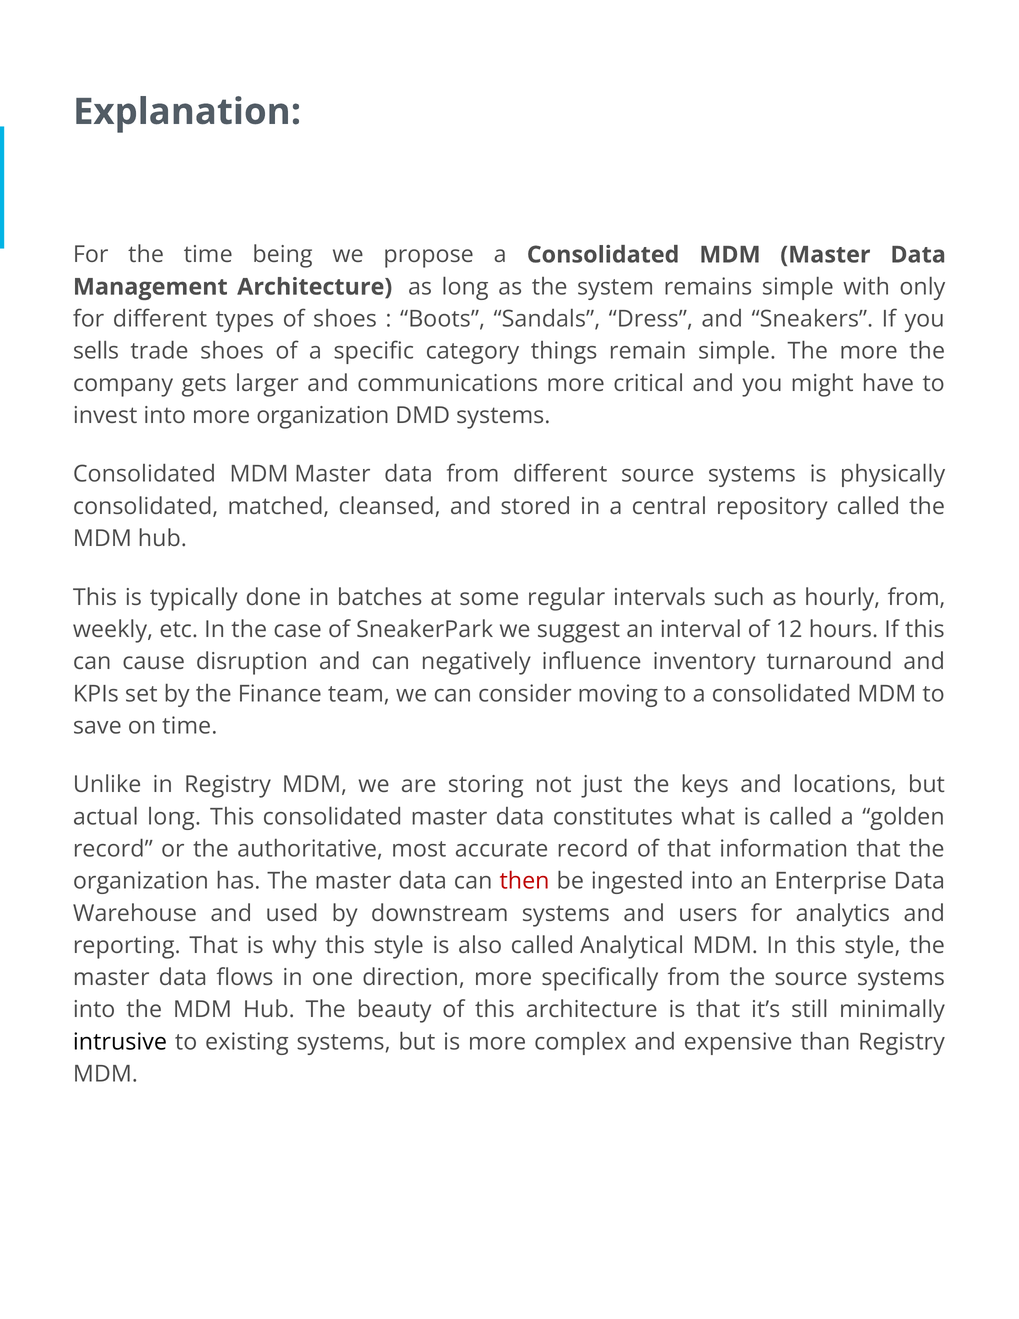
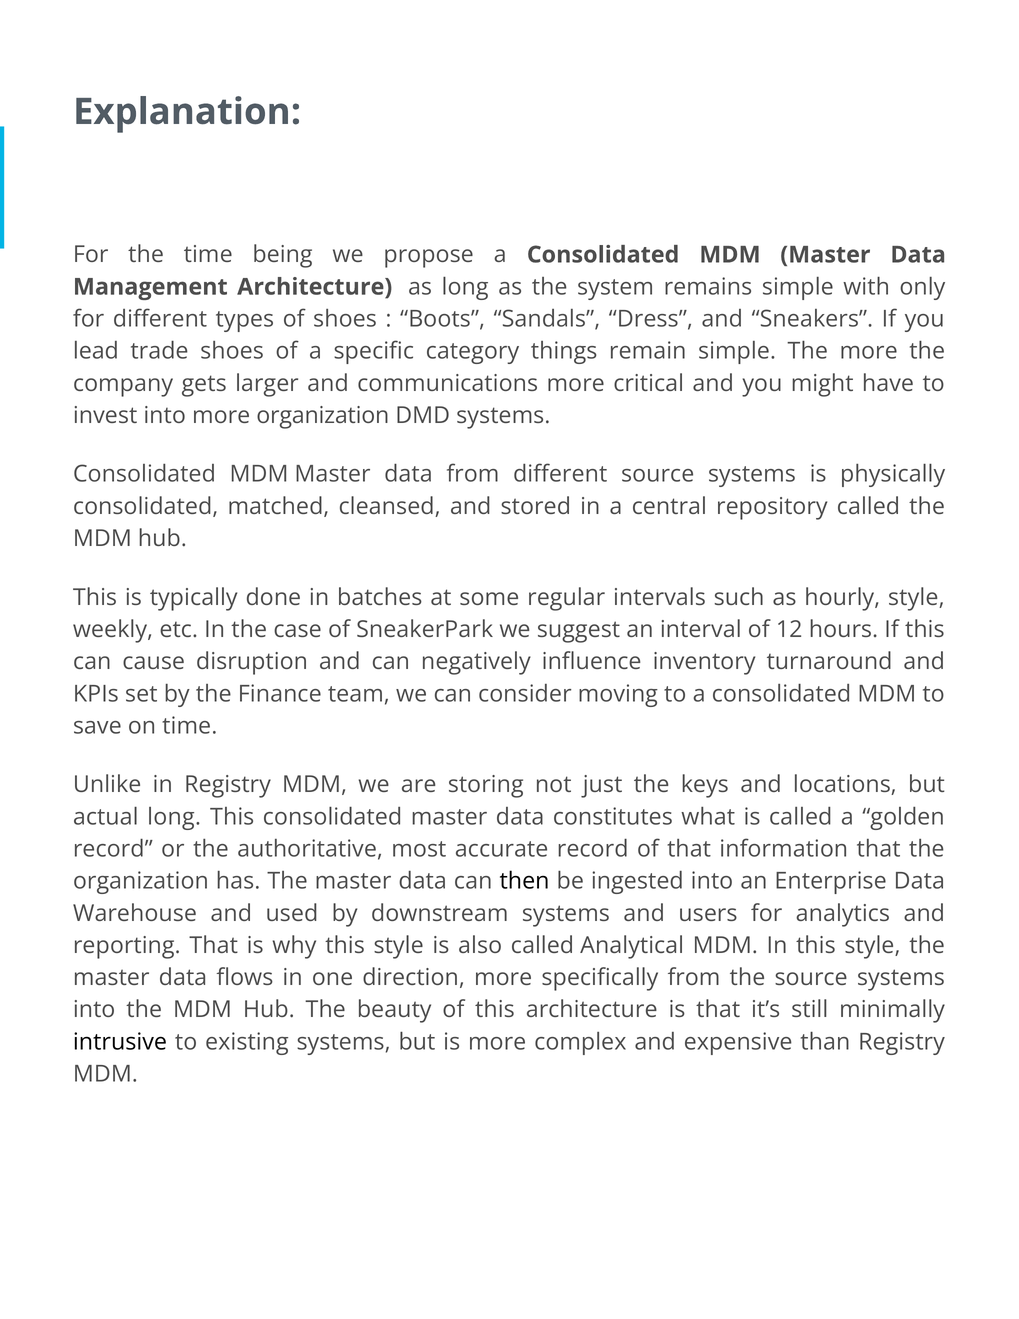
sells: sells -> lead (96, 351)
hourly from: from -> style (916, 597)
then colour: red -> black (525, 881)
